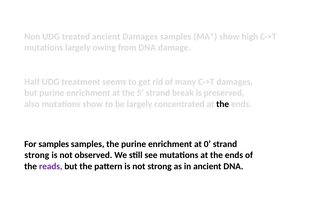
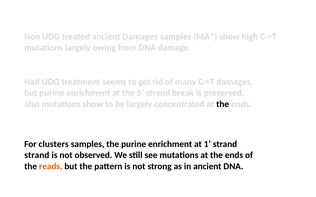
For samples: samples -> clusters (54, 144)
0: 0 -> 1 (207, 144)
strong: strong -> strand (37, 155)
reads colour: purple -> orange (51, 166)
